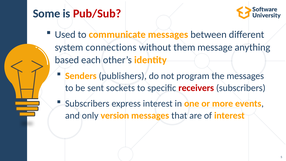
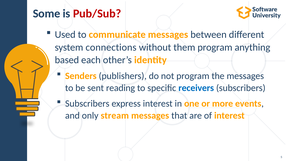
them message: message -> program (215, 47)
sockets: sockets -> reading (121, 88)
receivers colour: red -> blue (196, 88)
version: version -> stream (115, 116)
